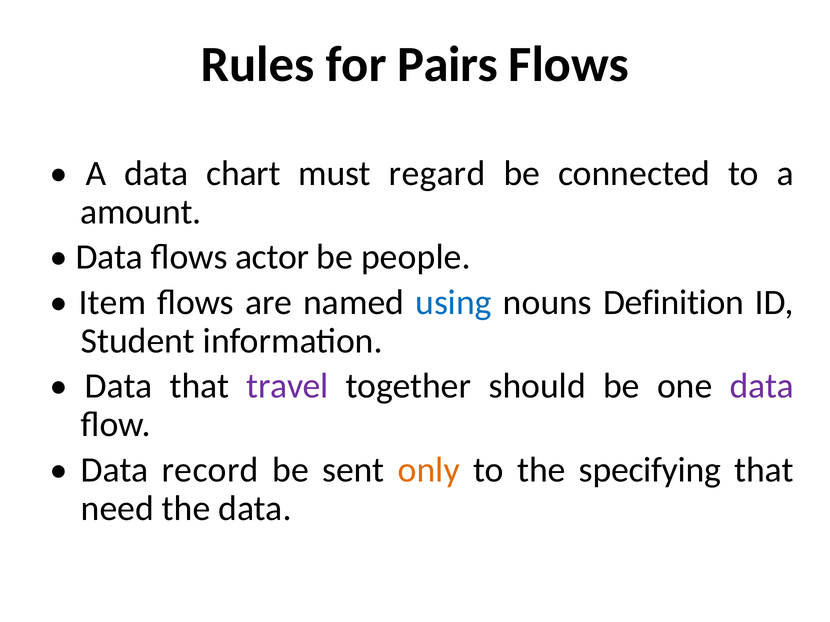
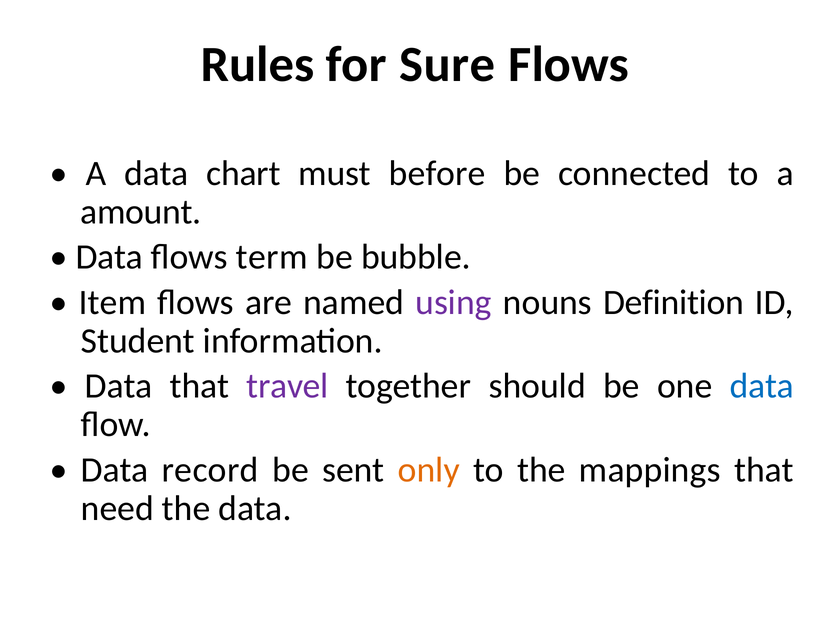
Pairs: Pairs -> Sure (447, 64)
regard: regard -> before (437, 173)
actor: actor -> term (272, 257)
people: people -> bubble (416, 257)
using colour: blue -> purple (454, 302)
data colour: purple -> blue (762, 386)
specifying: specifying -> mappings (650, 470)
